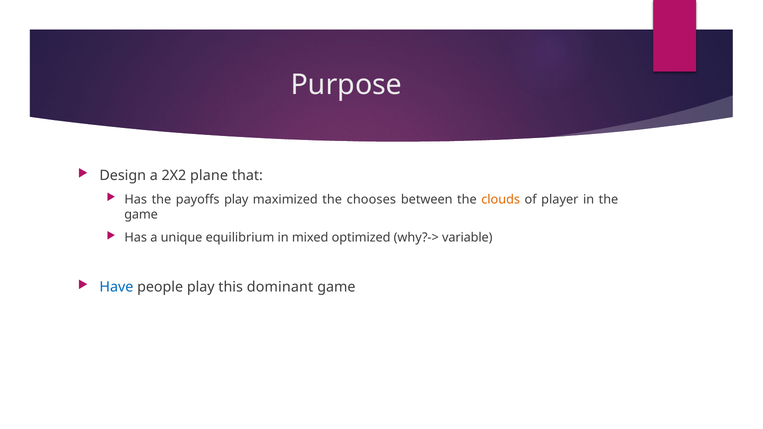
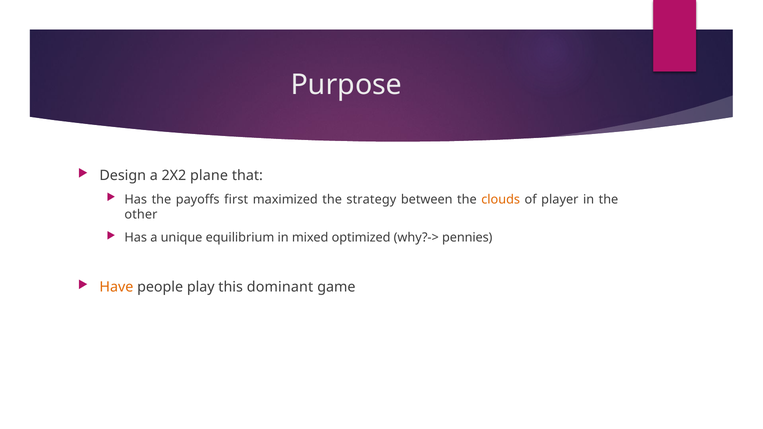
payoffs play: play -> first (236, 199)
chooses: chooses -> strategy (371, 199)
game: game -> other (141, 215)
variable: variable -> pennies (467, 238)
Have colour: blue -> orange (116, 287)
